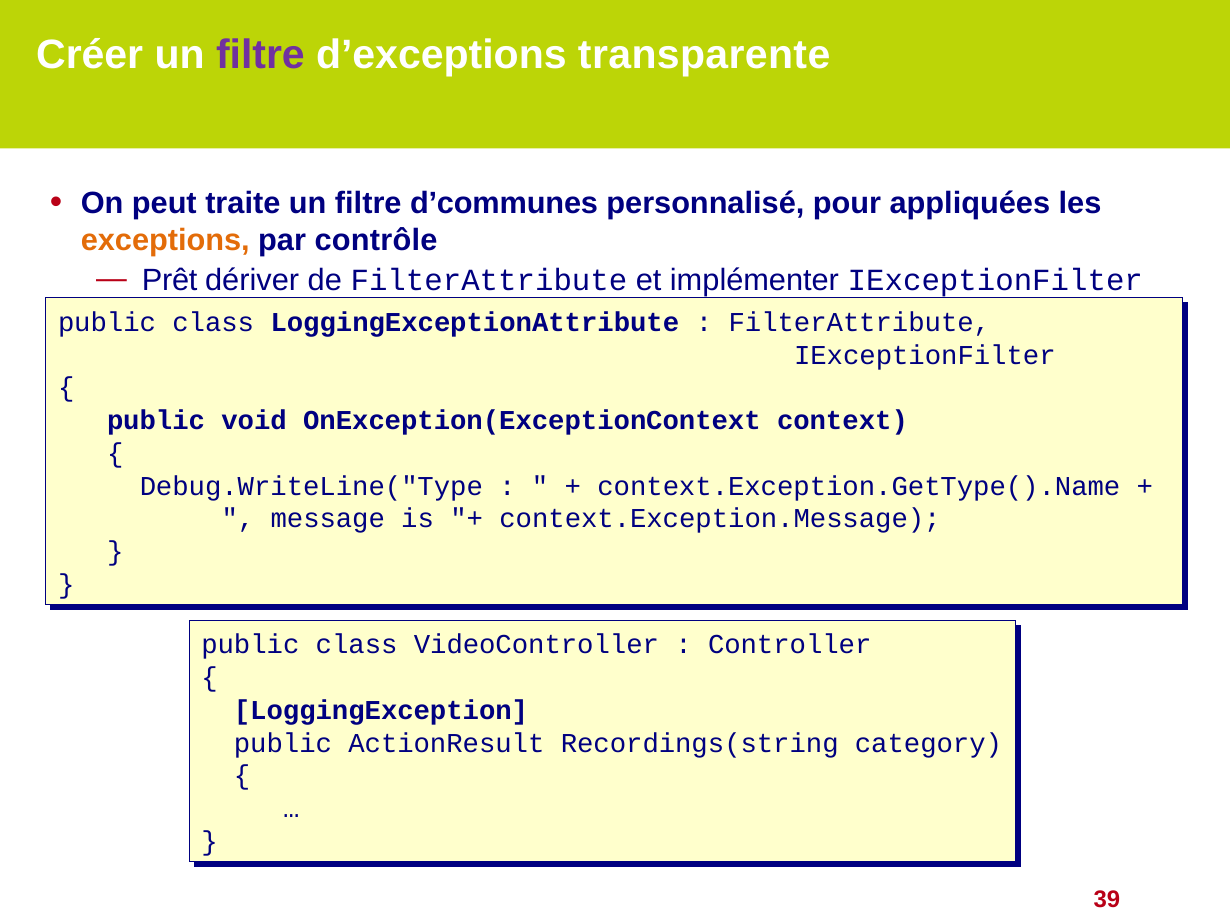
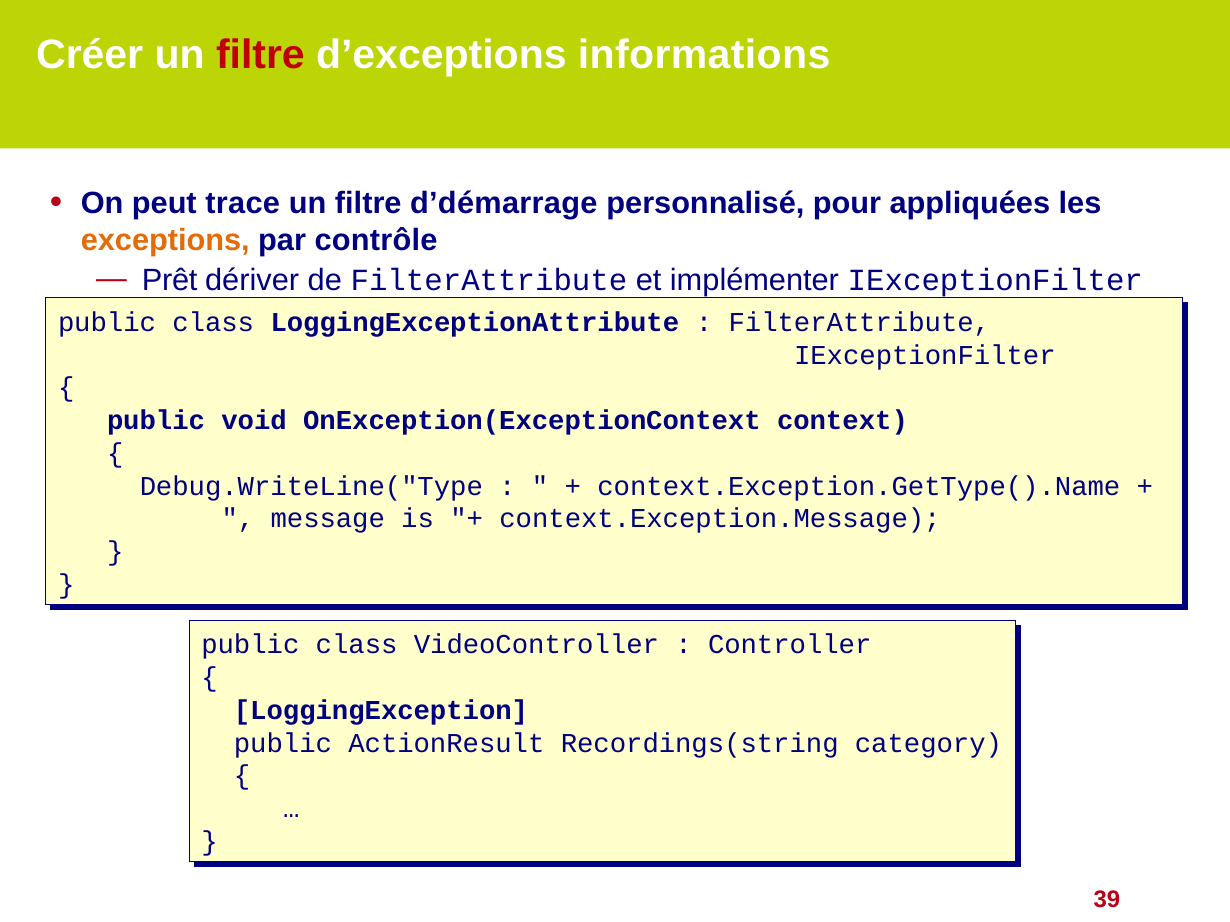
filtre colour: purple -> red (260, 55)
transparente: transparente -> informations (704, 55)
traite: traite -> trace (243, 203)
d’communes: d’communes -> d’démarrage (504, 203)
